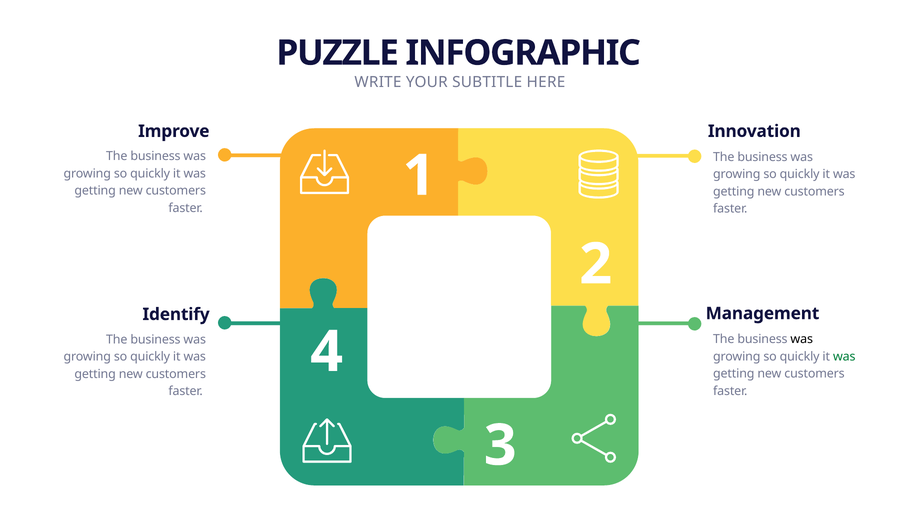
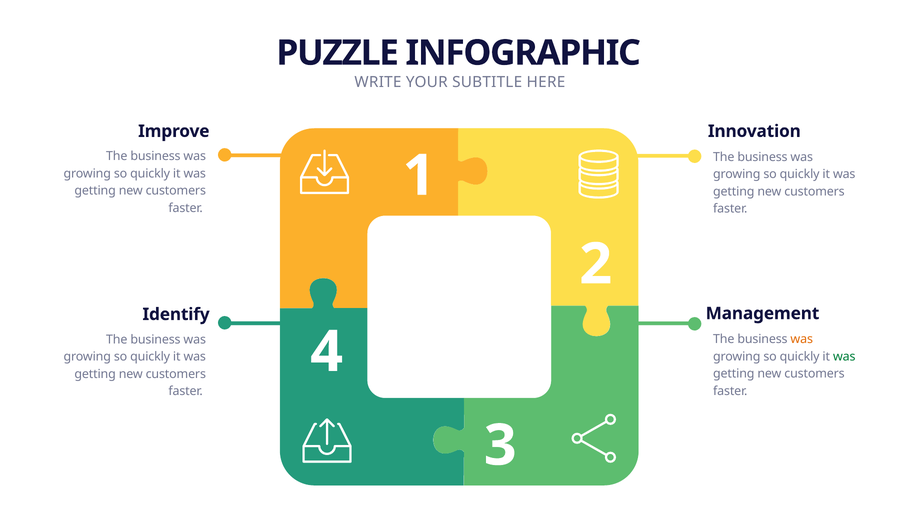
was colour: black -> orange (802, 339)
